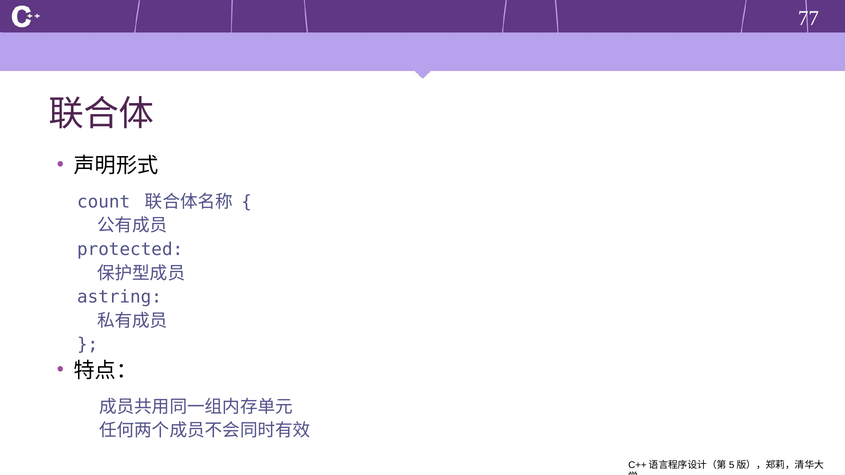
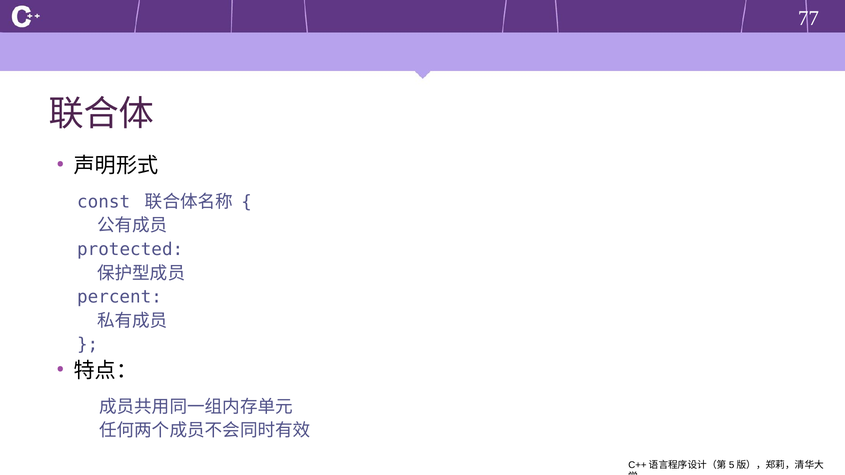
count: count -> const (104, 202)
astring: astring -> percent (119, 297)
